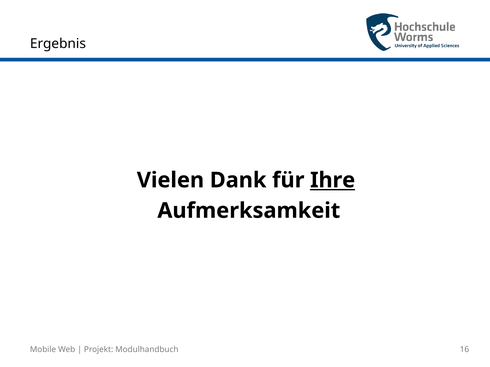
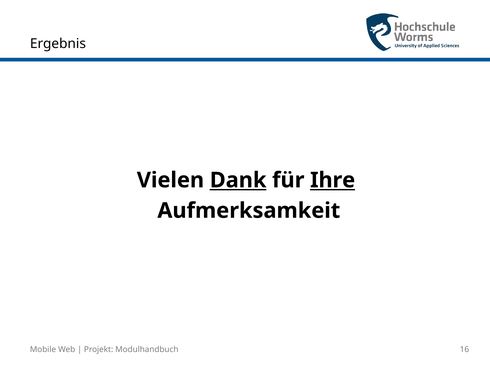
Dank underline: none -> present (238, 180)
